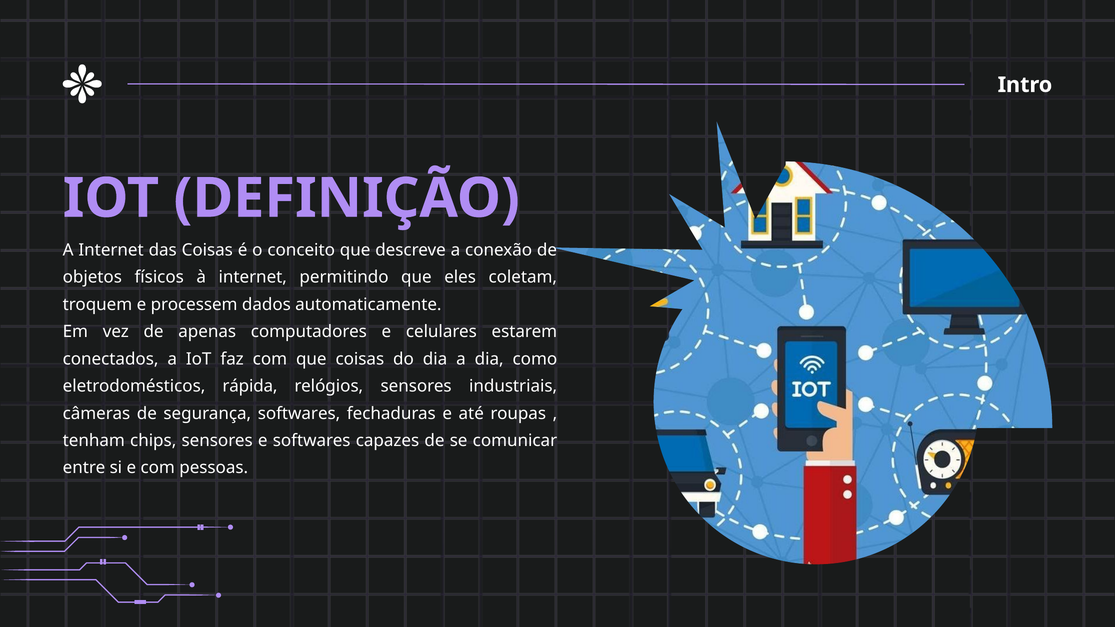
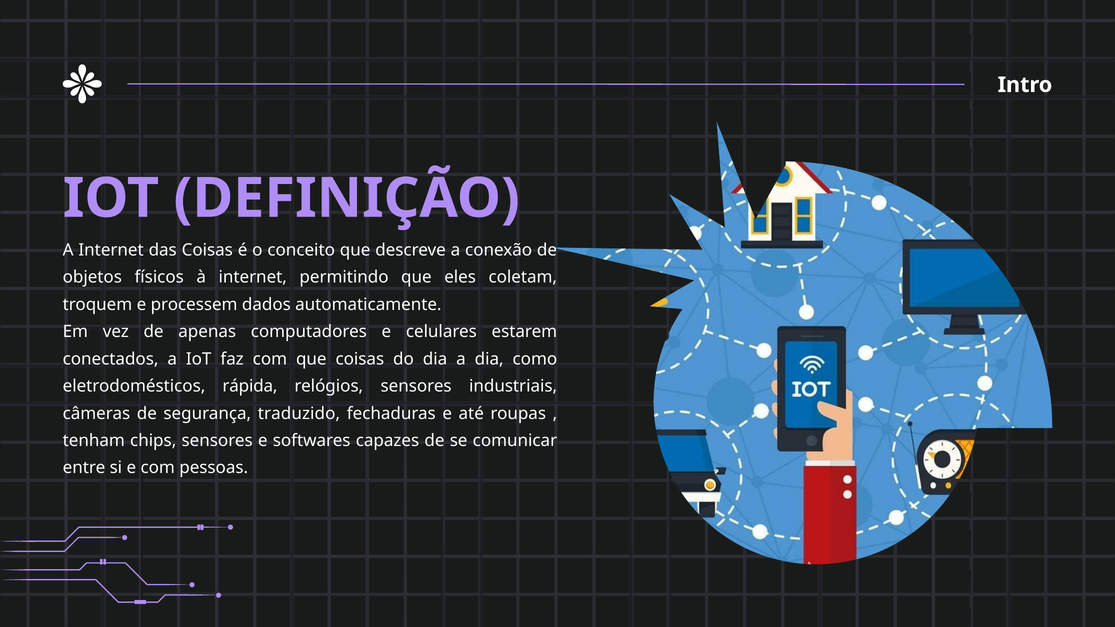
segurança softwares: softwares -> traduzido (299, 414)
